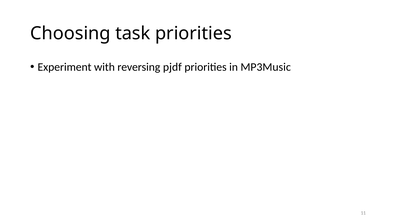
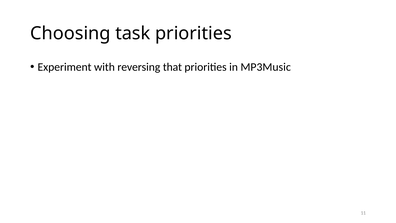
pjdf: pjdf -> that (172, 67)
